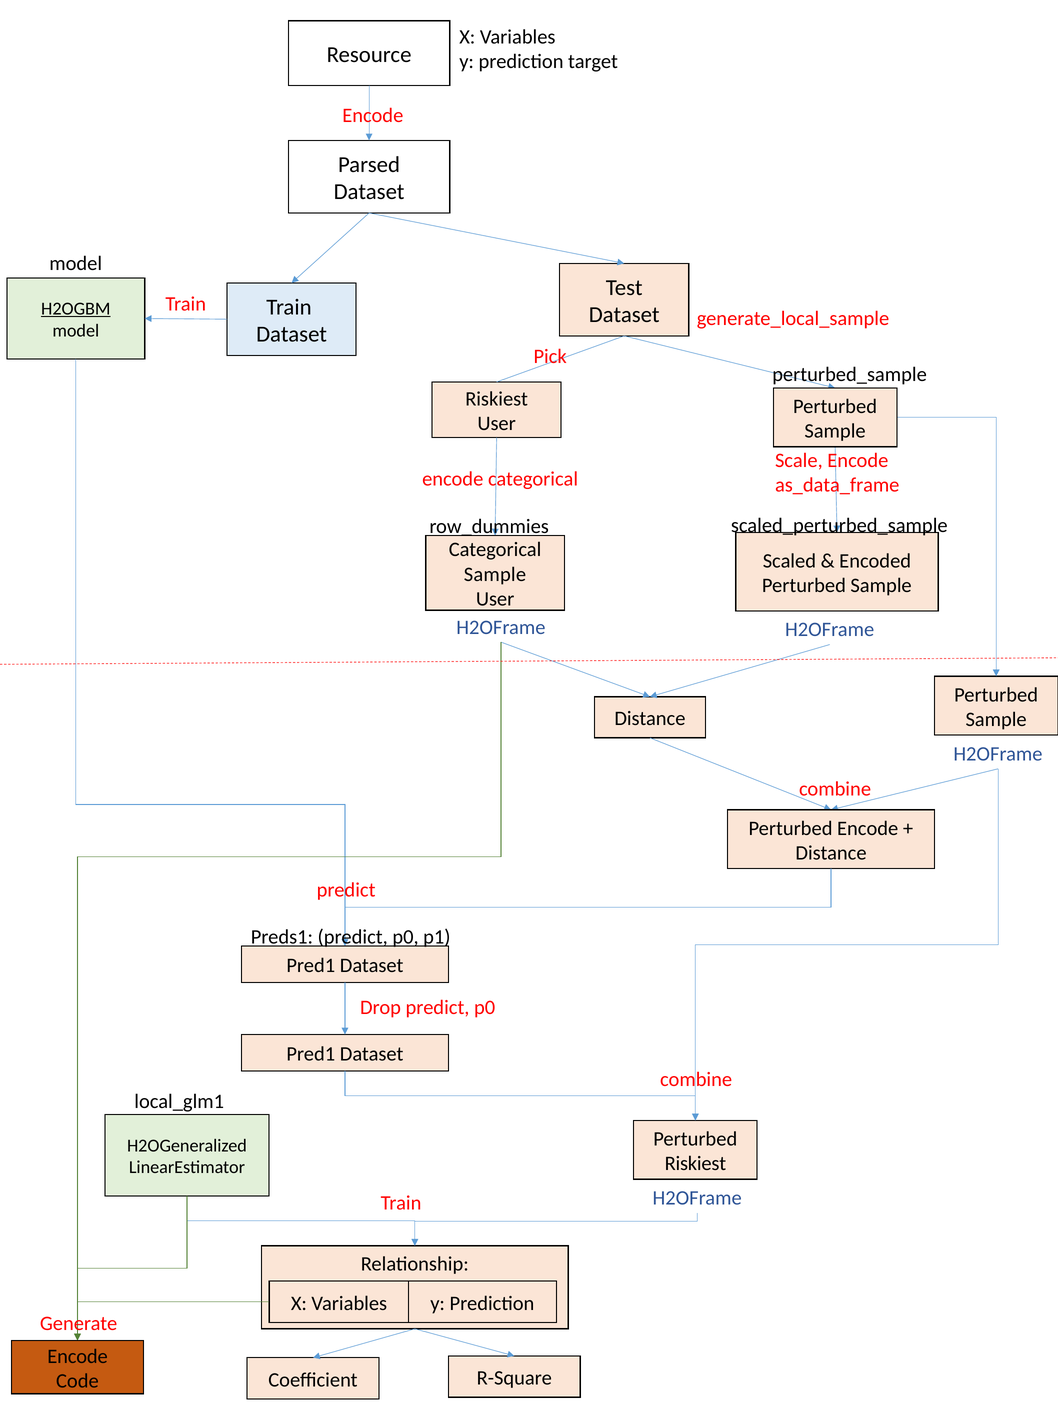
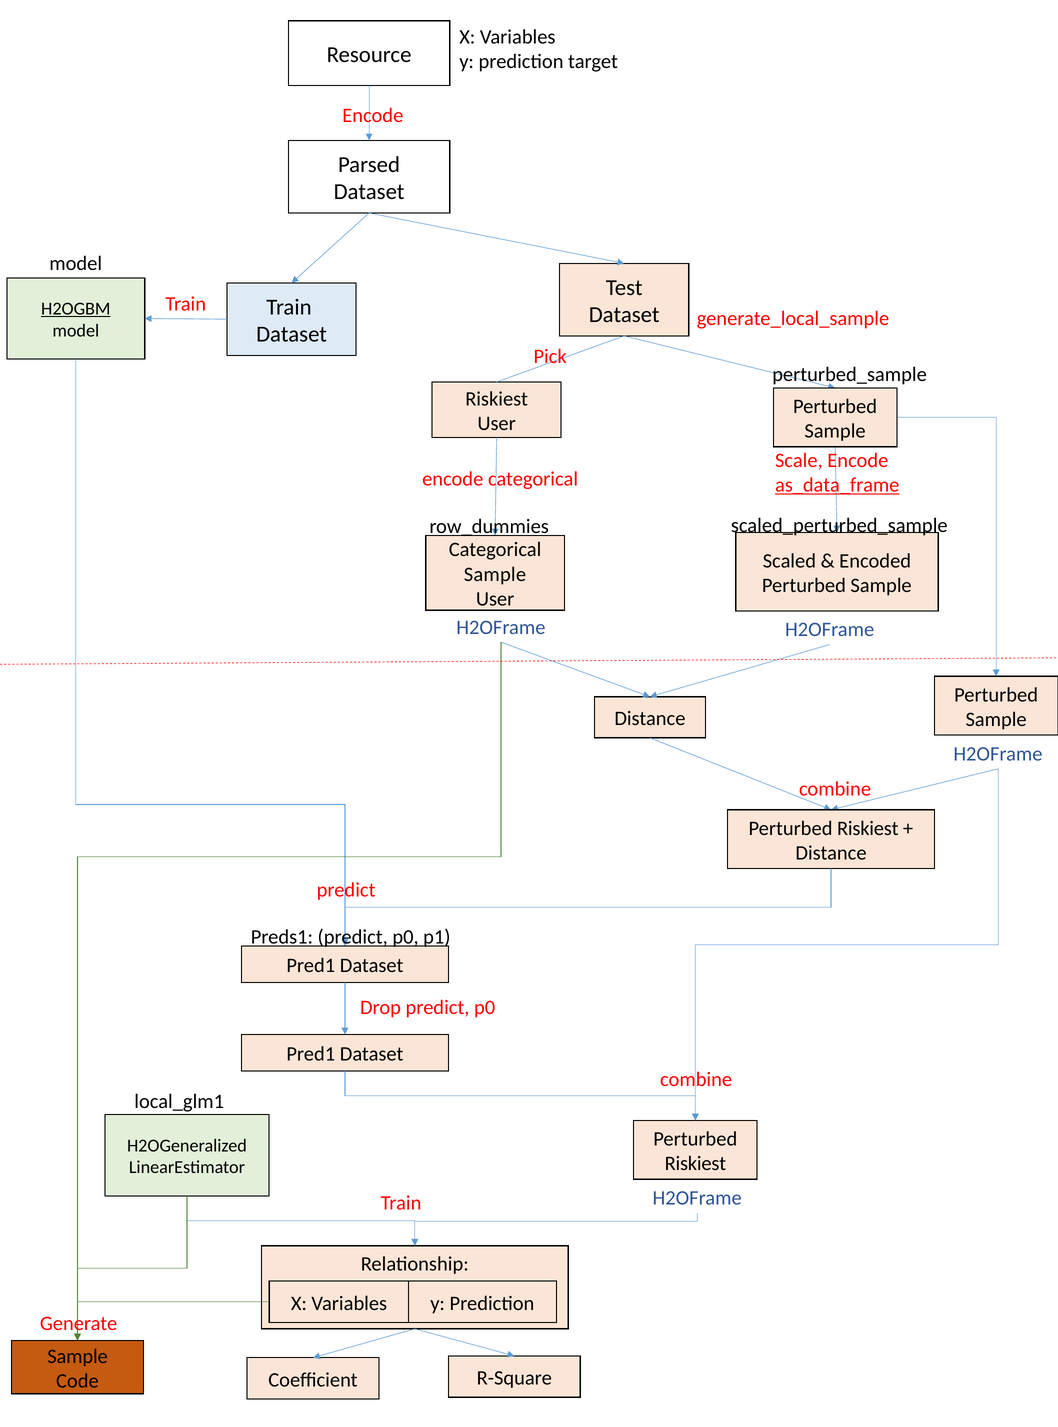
as_data_frame underline: none -> present (837, 485)
Encode: Encode -> Riskiest (868, 828)
Encode: Encode -> Sample (78, 1356)
